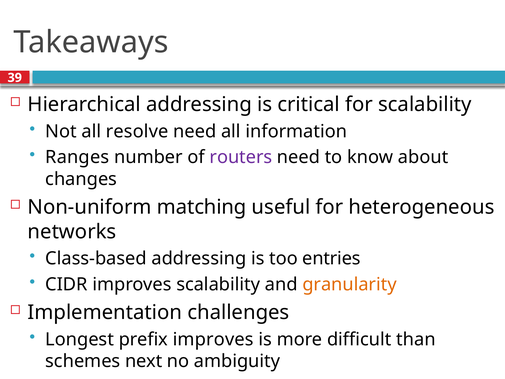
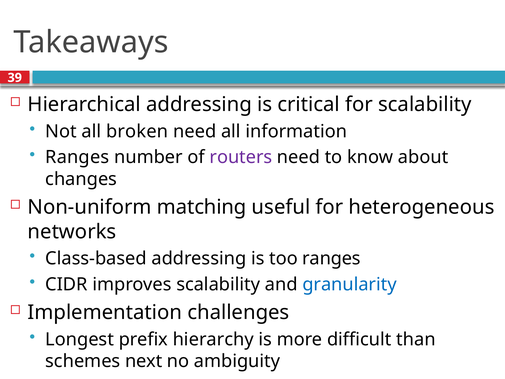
resolve: resolve -> broken (137, 131)
too entries: entries -> ranges (331, 258)
granularity colour: orange -> blue (350, 284)
prefix improves: improves -> hierarchy (213, 339)
